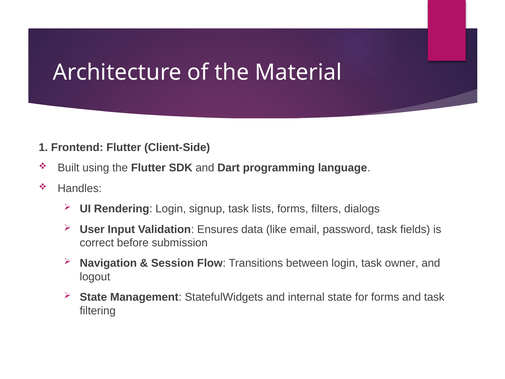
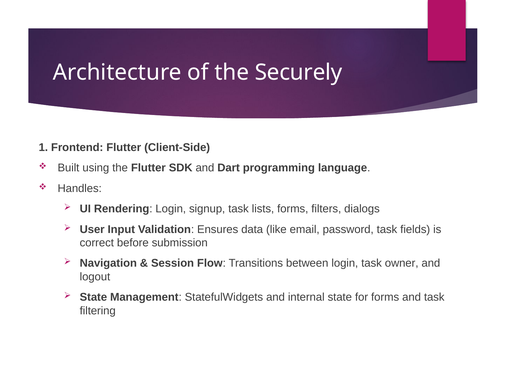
Material: Material -> Securely (299, 72)
